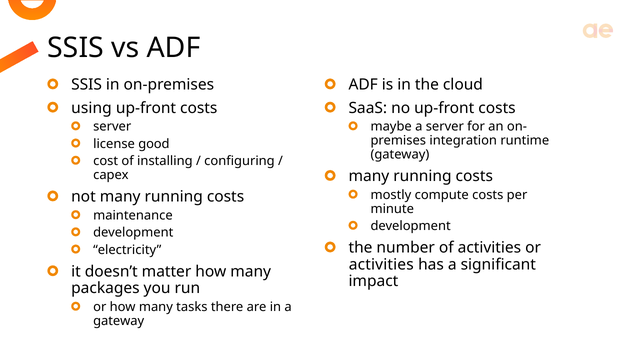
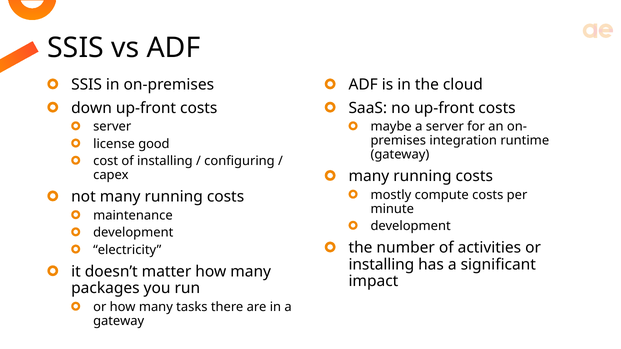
using: using -> down (92, 108)
activities: activities -> installing (381, 265)
